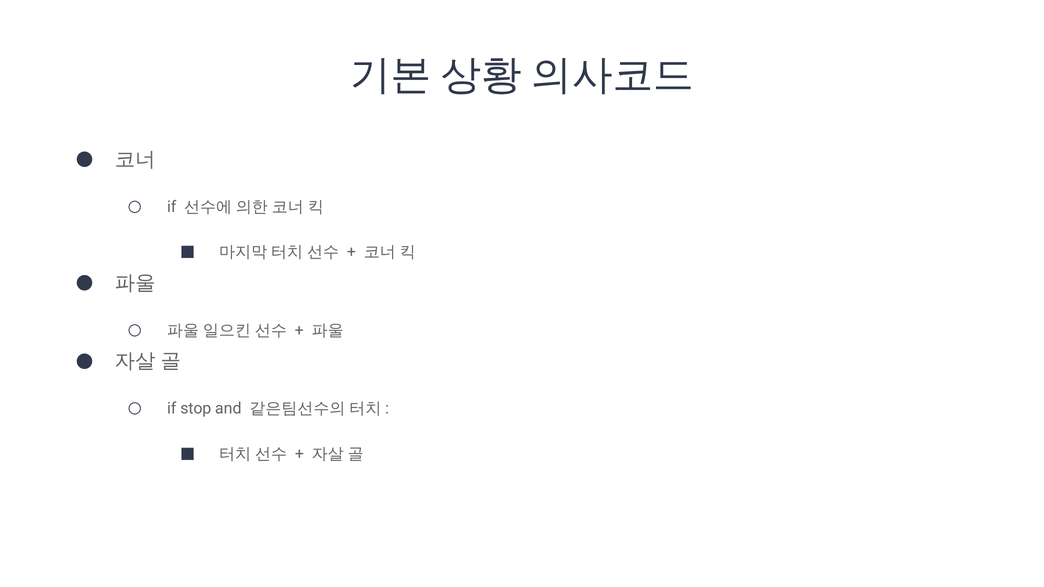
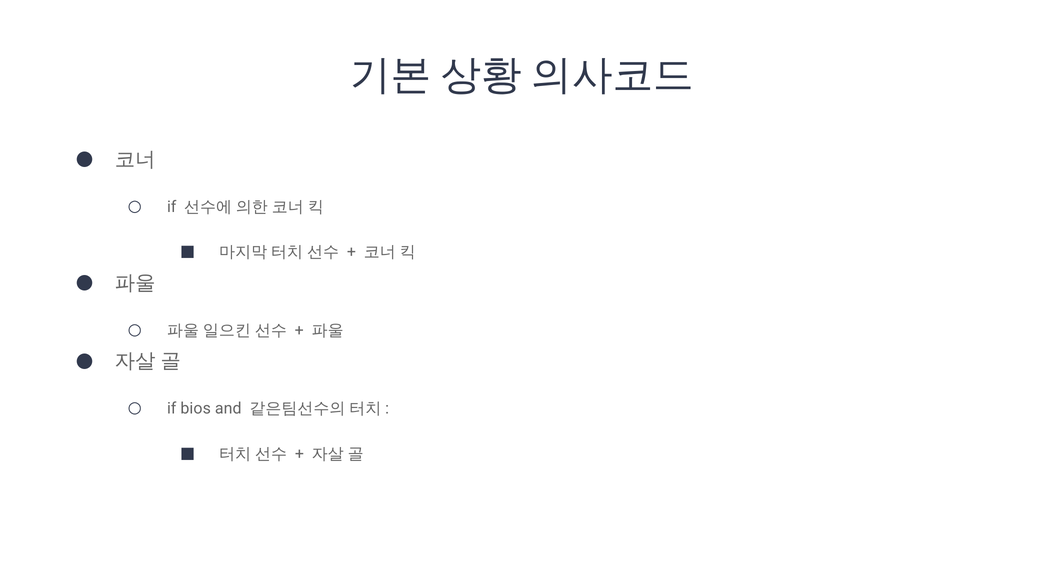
stop: stop -> bios (196, 409)
